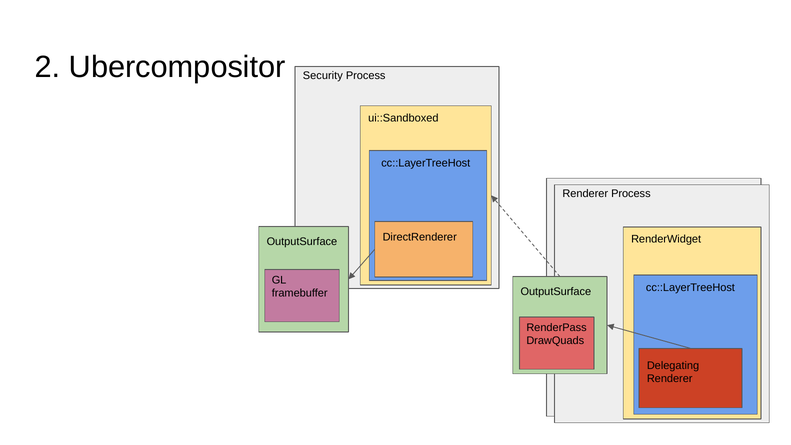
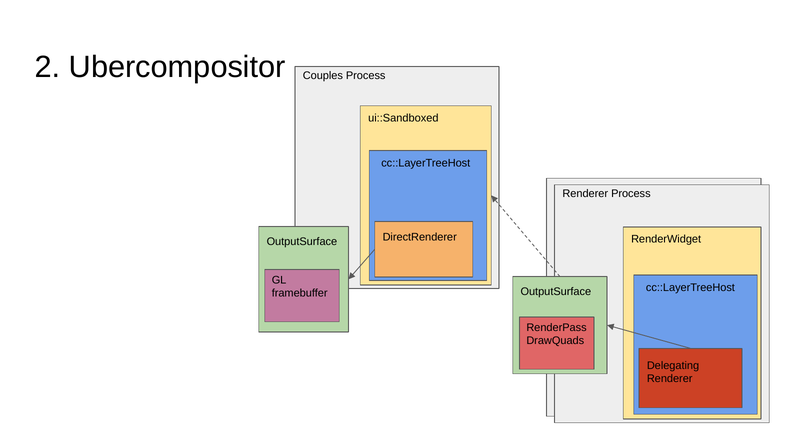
Security: Security -> Couples (323, 76)
